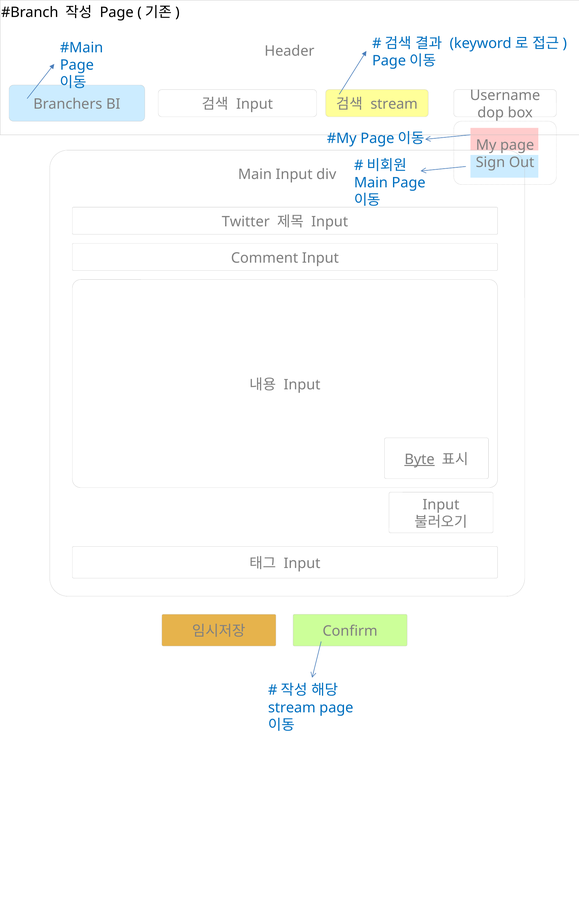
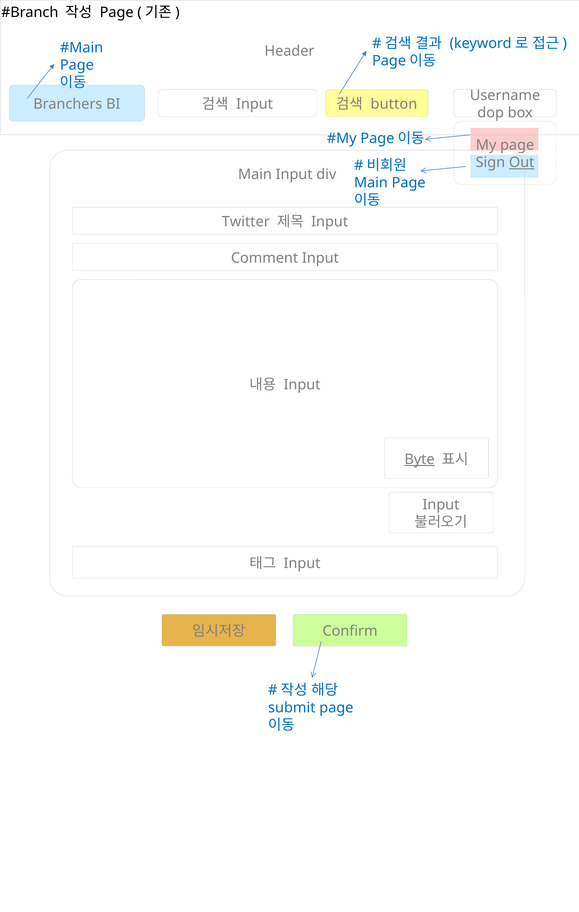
stream: stream -> button (394, 104)
Out underline: none -> present (522, 163)
stream: stream -> submit (292, 708)
